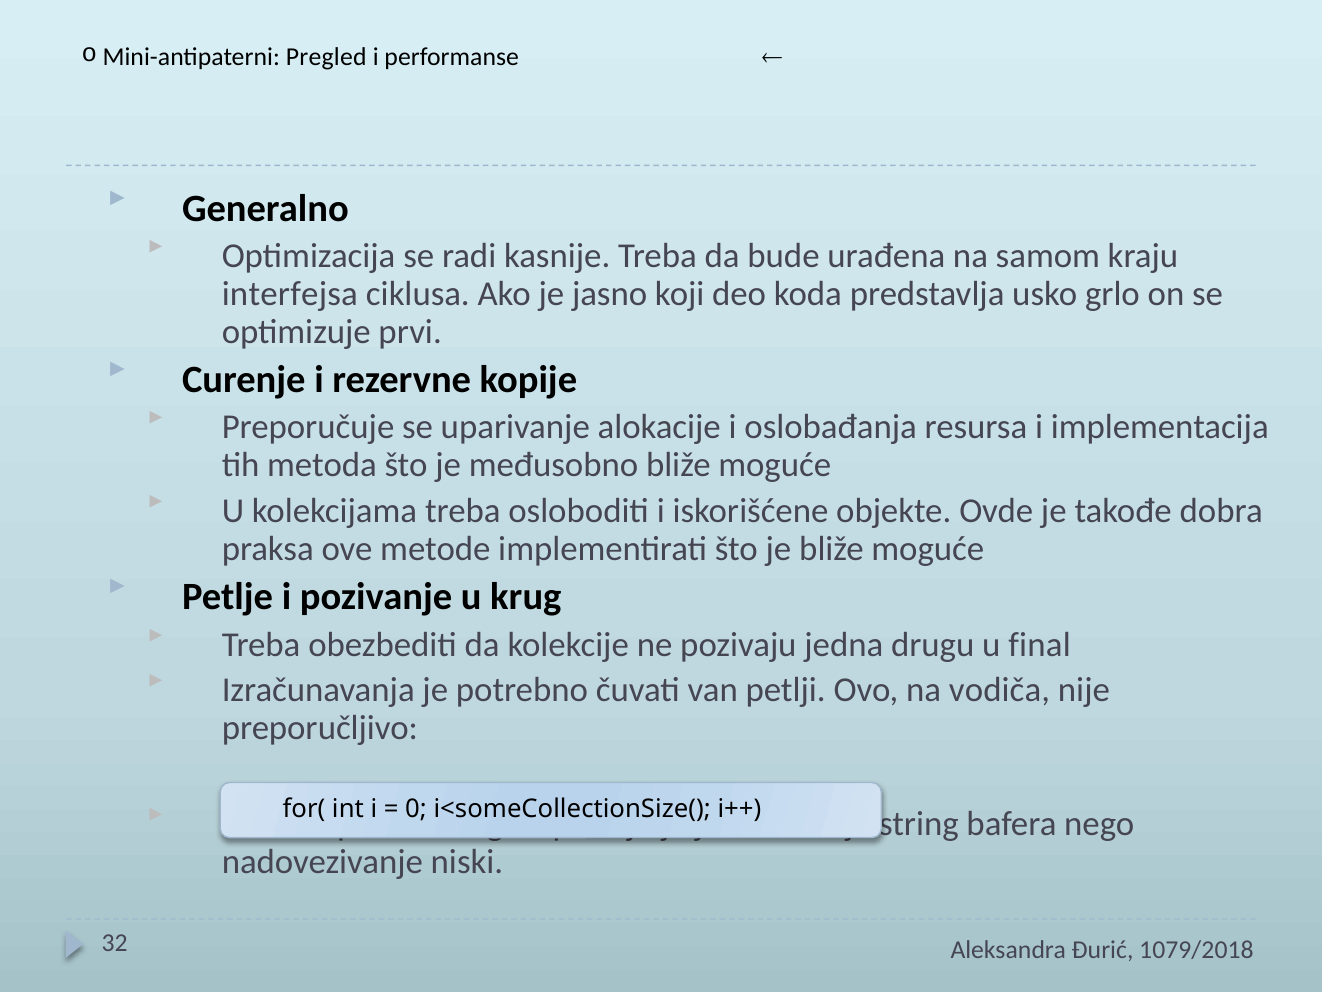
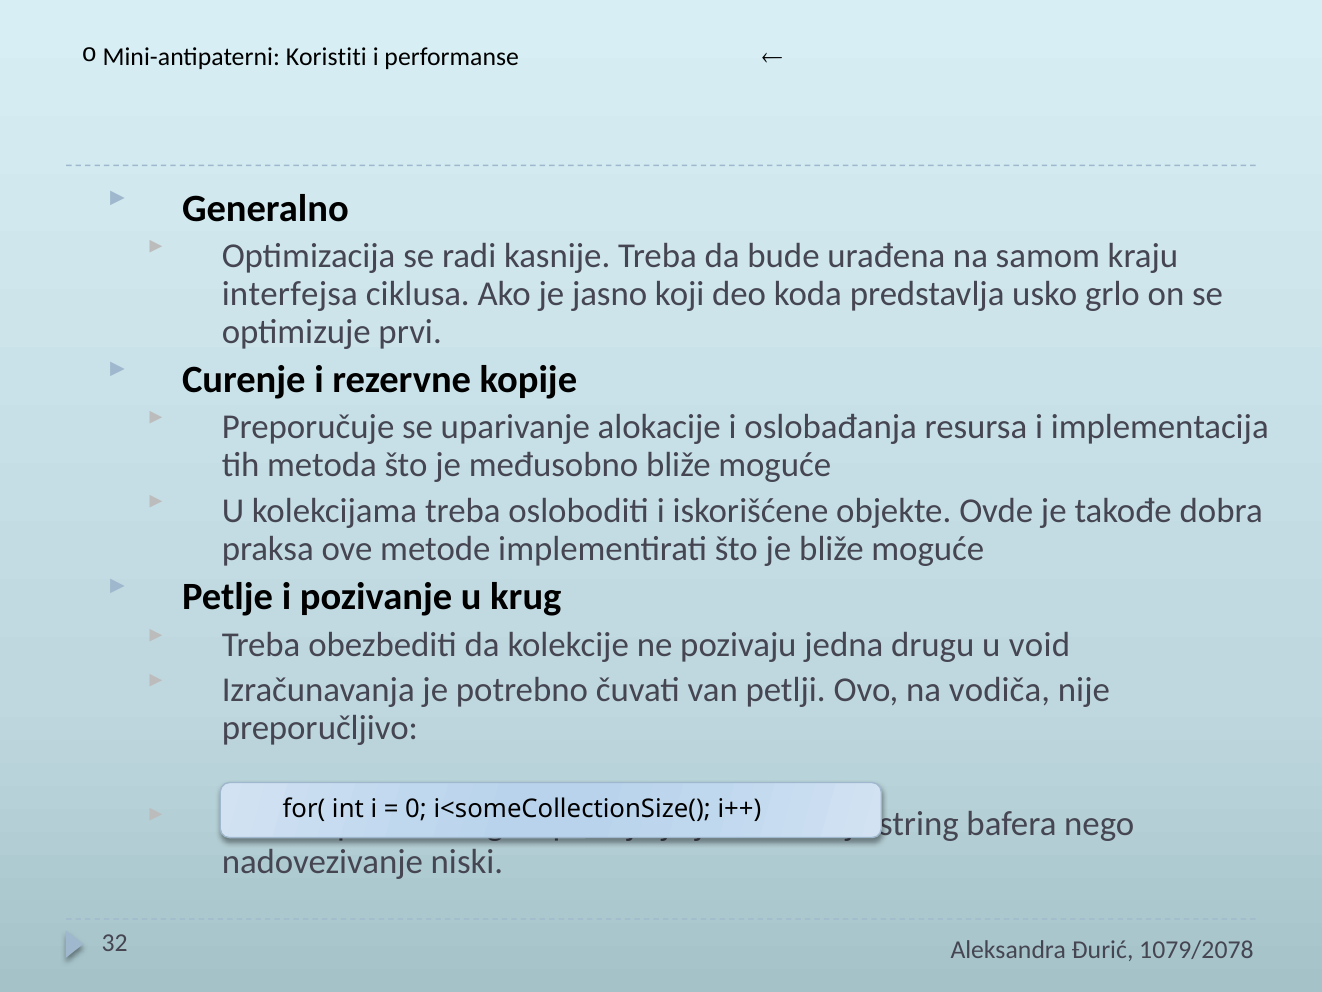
Pregled: Pregled -> Koristiti (326, 57)
final: final -> void (1040, 644)
1079/2018: 1079/2018 -> 1079/2078 (1196, 949)
